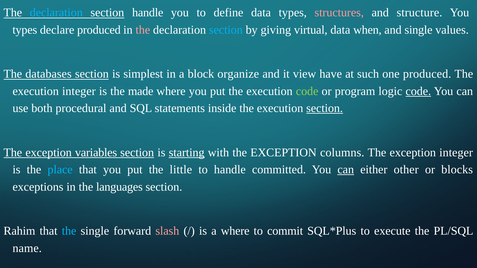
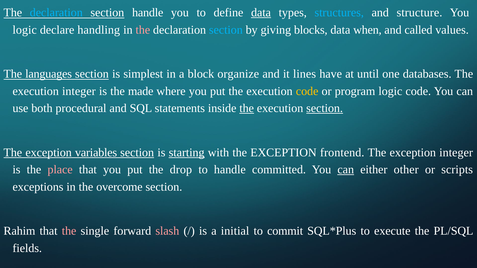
data underline: none -> present (261, 13)
structures colour: pink -> light blue (339, 13)
types: types -> logic (25, 30)
declare produced: produced -> handling (99, 30)
virtual: virtual -> blocks (311, 30)
and single: single -> called (419, 30)
databases: databases -> languages (49, 74)
view: view -> lines (304, 74)
such: such -> until (368, 74)
one produced: produced -> databases (427, 74)
code colour: light green -> yellow (307, 91)
code underline: present -> none (418, 91)
the underline: none -> present (247, 108)
columns: columns -> frontend (342, 153)
place colour: light blue -> pink (60, 170)
little: little -> drop (181, 170)
blocks: blocks -> scripts (457, 170)
languages: languages -> overcome (119, 187)
the colour: light blue -> pink (69, 231)
a where: where -> initial (235, 231)
name: name -> fields (27, 249)
